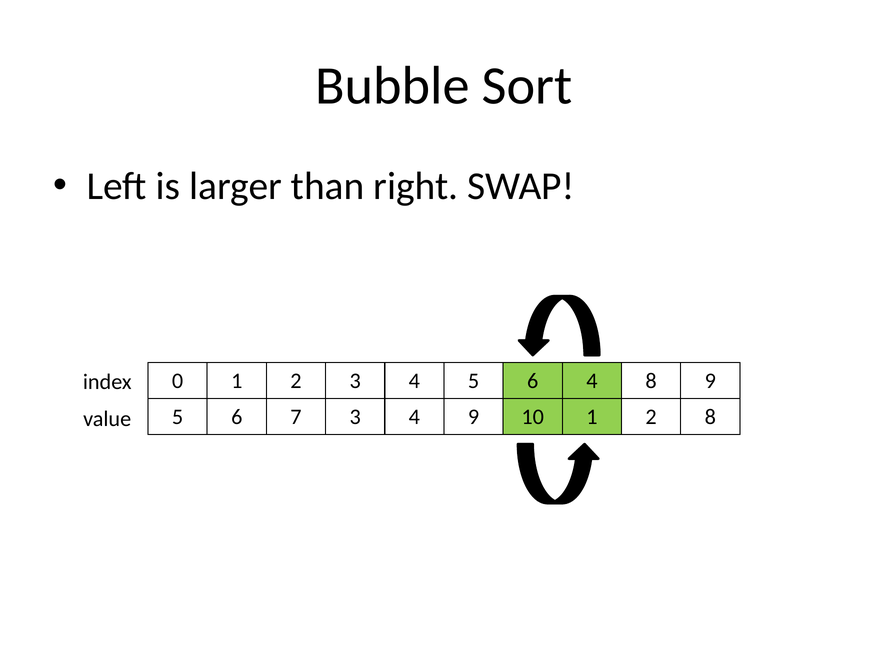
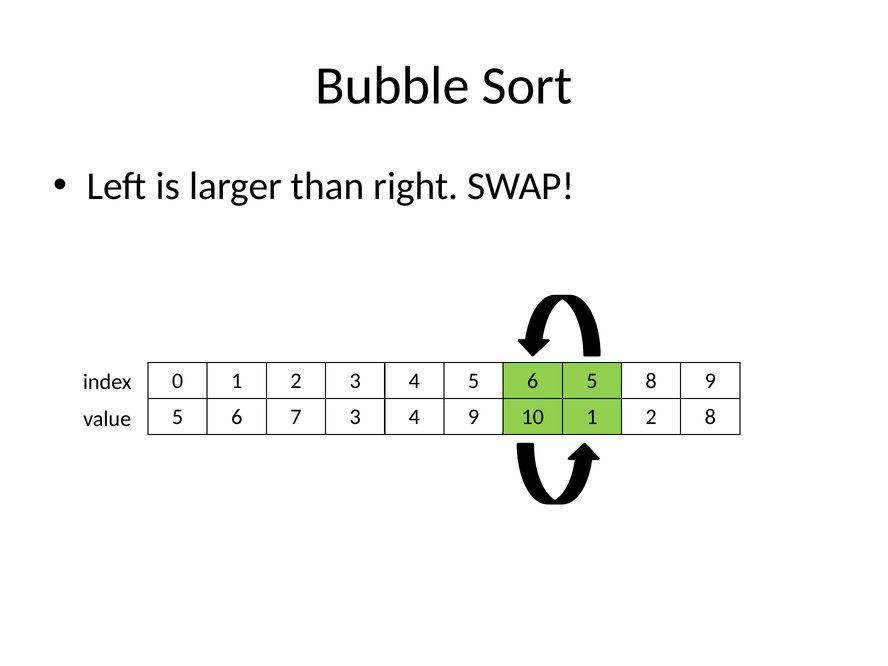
6 4: 4 -> 5 (592, 381)
